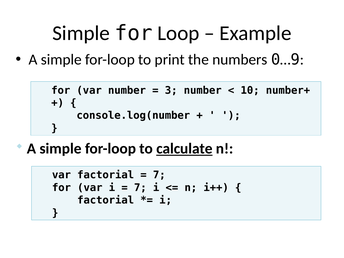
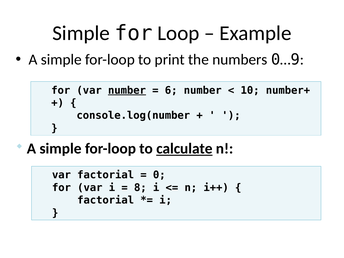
number underline: none -> present (127, 90)
3: 3 -> 6 (171, 90)
7: 7 -> 0 (159, 175)
7: 7 -> 8 (140, 188)
